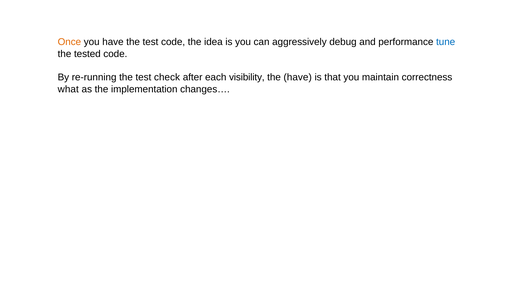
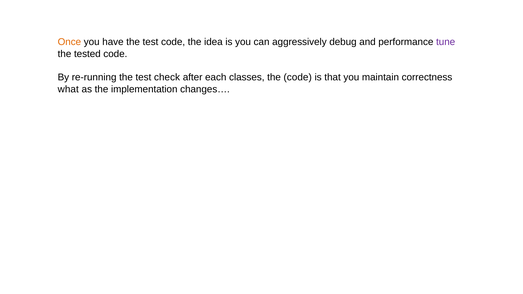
tune colour: blue -> purple (446, 42)
visibility: visibility -> classes (247, 77)
the have: have -> code (298, 77)
